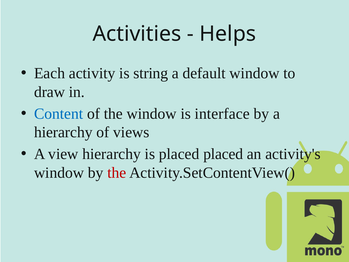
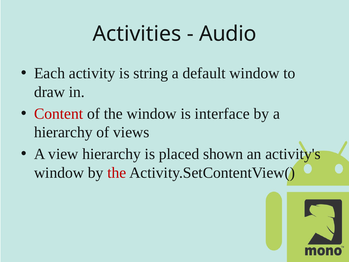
Helps: Helps -> Audio (228, 34)
Content colour: blue -> red (59, 114)
placed placed: placed -> shown (223, 154)
